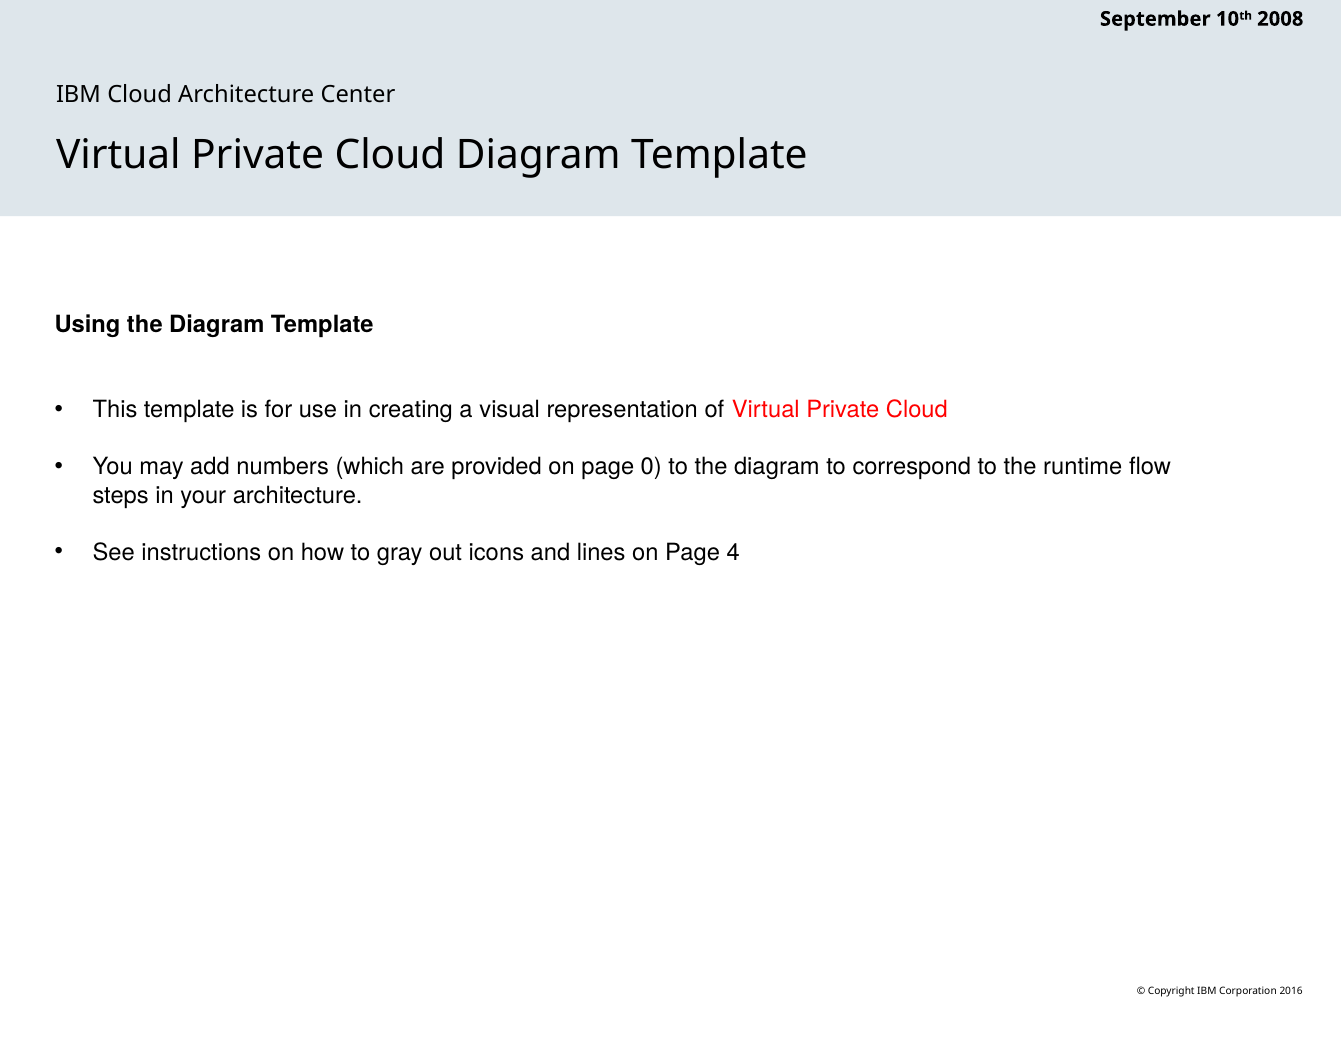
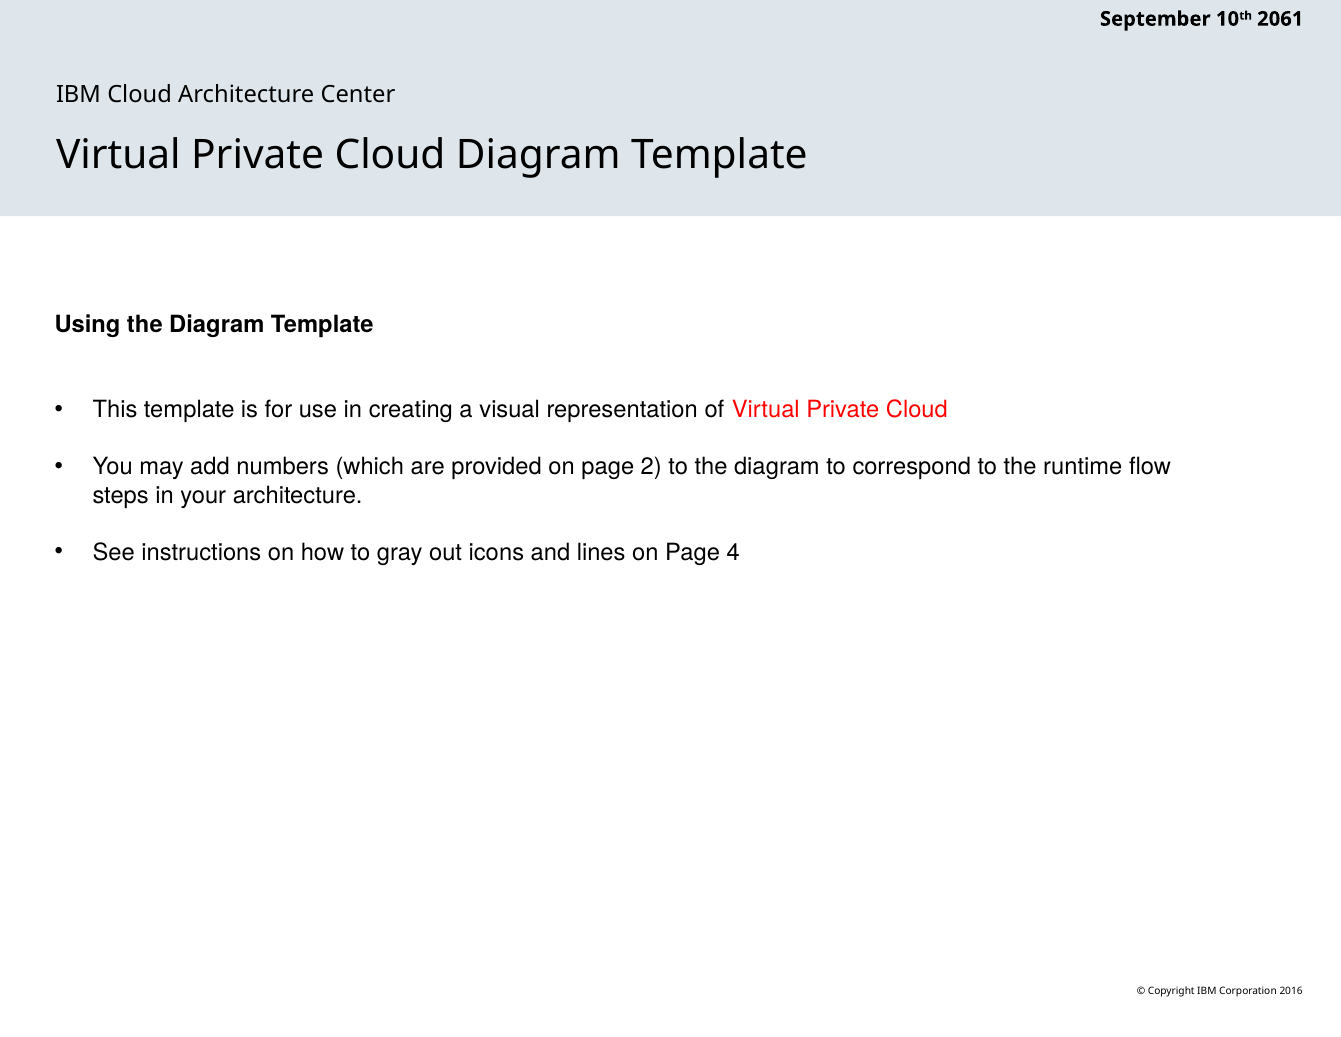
2008: 2008 -> 2061 (1280, 19)
0: 0 -> 2 (651, 466)
